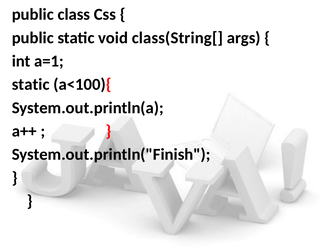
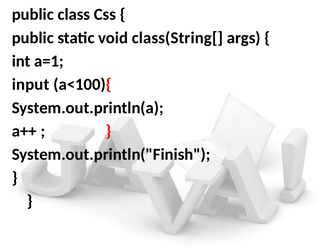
static: static -> input (31, 85)
